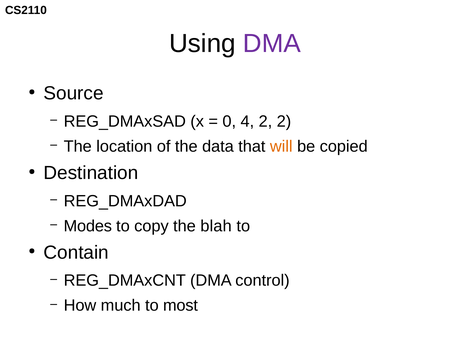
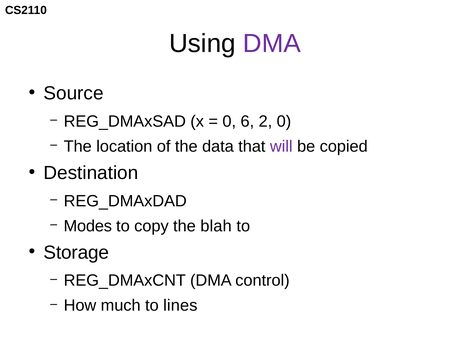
4: 4 -> 6 (247, 121)
2 2: 2 -> 0 (284, 121)
will colour: orange -> purple (281, 146)
Contain: Contain -> Storage (76, 252)
most: most -> lines (180, 305)
